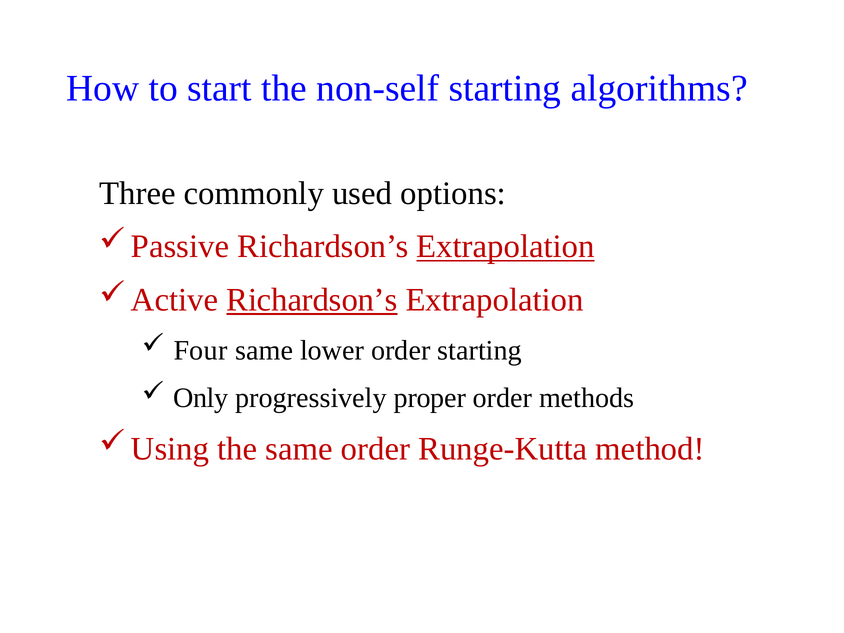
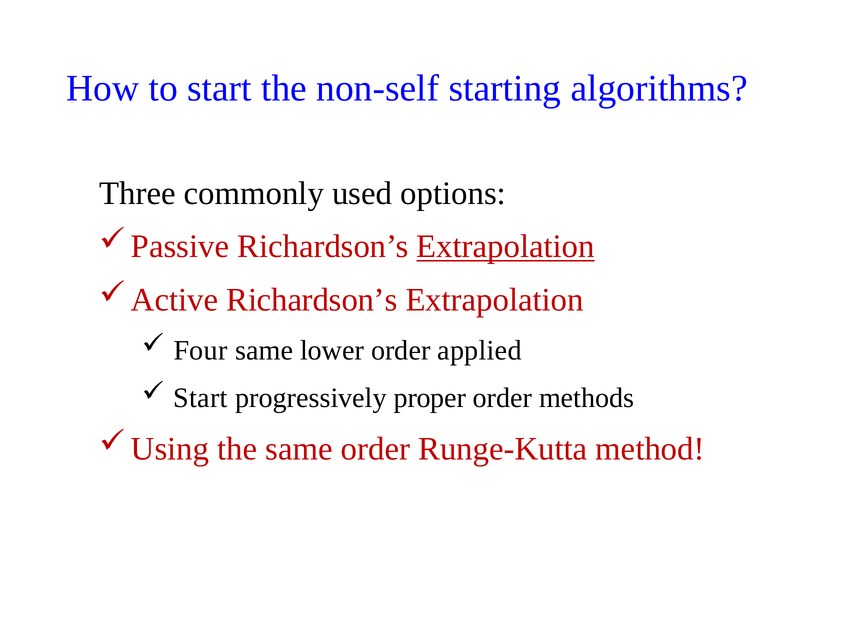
Richardson’s underline: present -> none (312, 300)
order starting: starting -> applied (480, 350)
Only: Only -> Start (201, 398)
